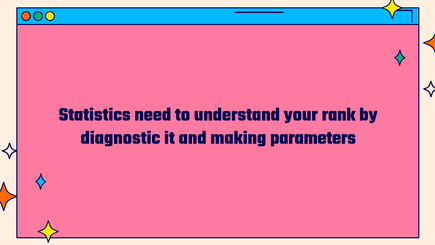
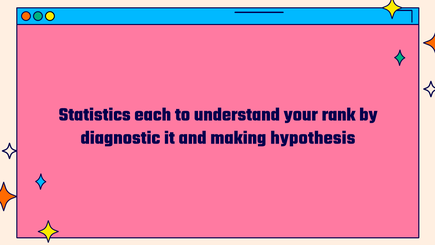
need: need -> each (153, 114)
parameters: parameters -> hypothesis (313, 137)
